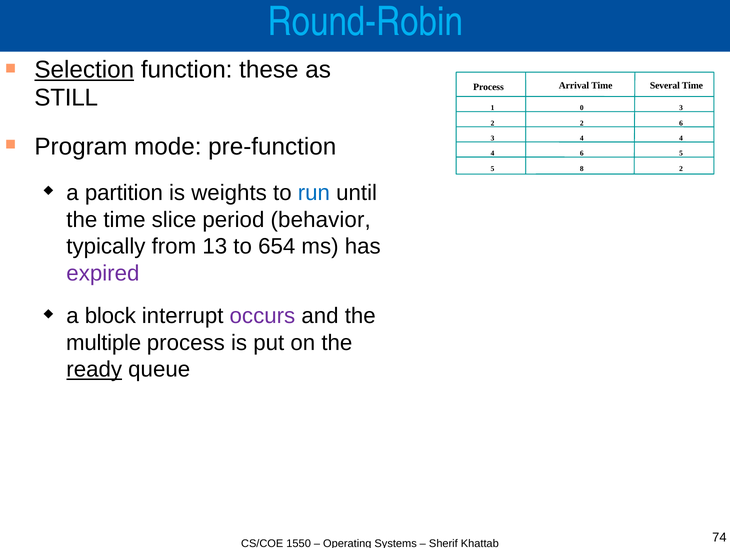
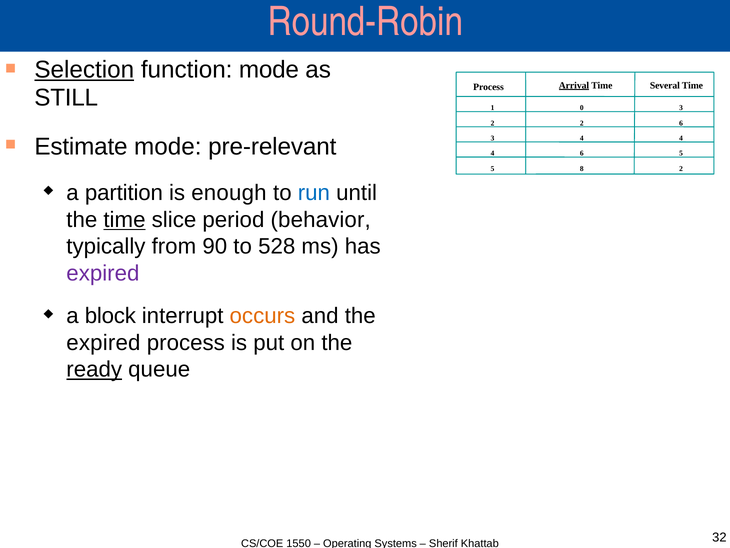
Round-Robin colour: light blue -> pink (365, 22)
function these: these -> mode (269, 70)
Arrival underline: none -> present (574, 85)
Program: Program -> Estimate (81, 147)
pre-function: pre-function -> pre-relevant (272, 147)
weights: weights -> enough (229, 193)
time underline: none -> present (124, 220)
13: 13 -> 90 (215, 246)
654: 654 -> 528 (277, 246)
occurs colour: purple -> orange (262, 316)
multiple: multiple -> expired (103, 343)
74: 74 -> 32 (719, 537)
